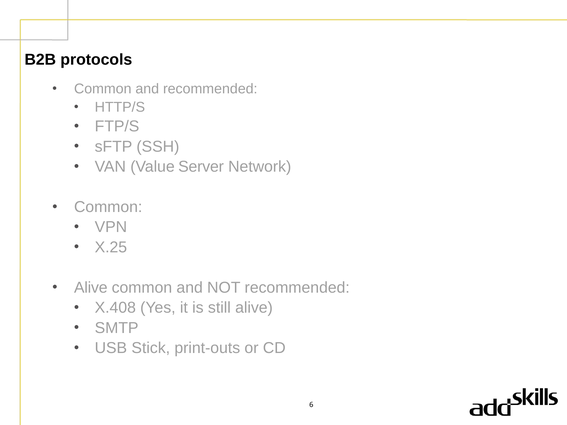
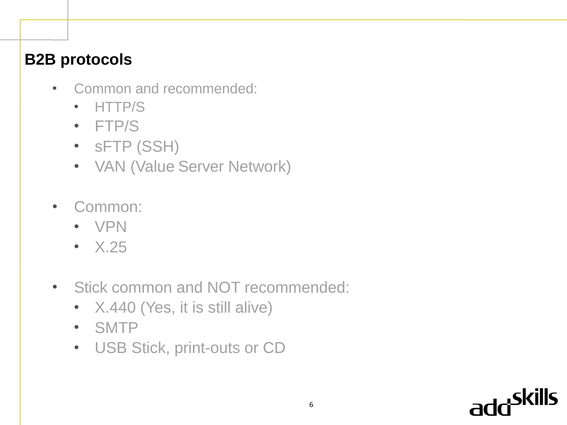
Alive: Alive -> Stick (91, 288)
X.408: X.408 -> X.440 (115, 308)
